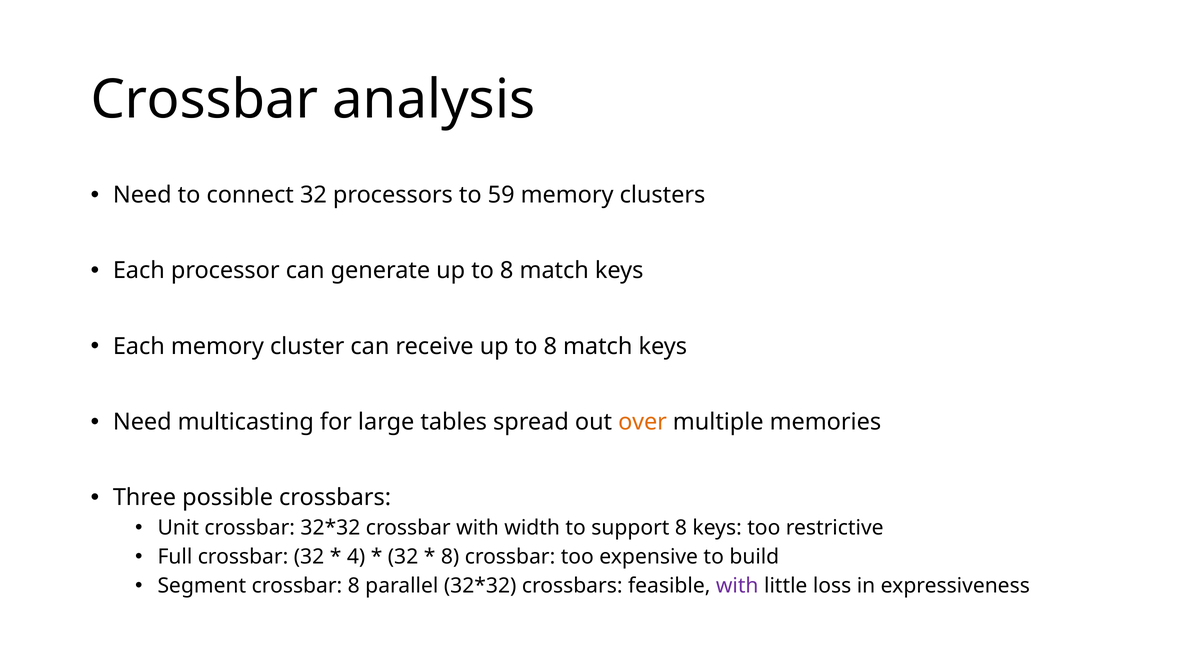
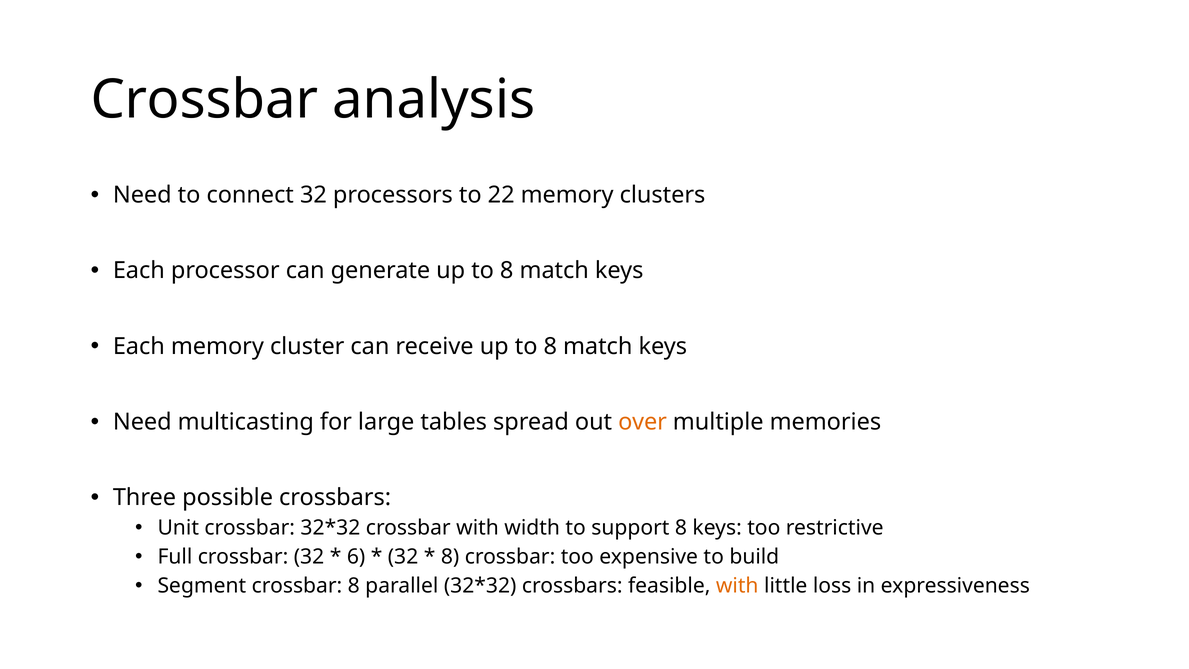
59: 59 -> 22 (501, 195)
4: 4 -> 6 (356, 557)
with colour: purple -> orange (737, 586)
